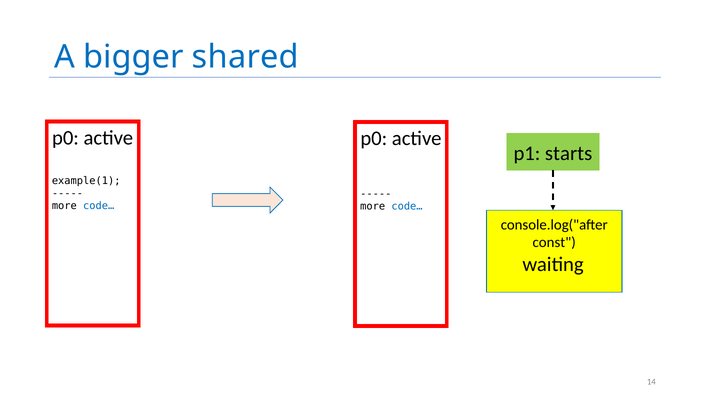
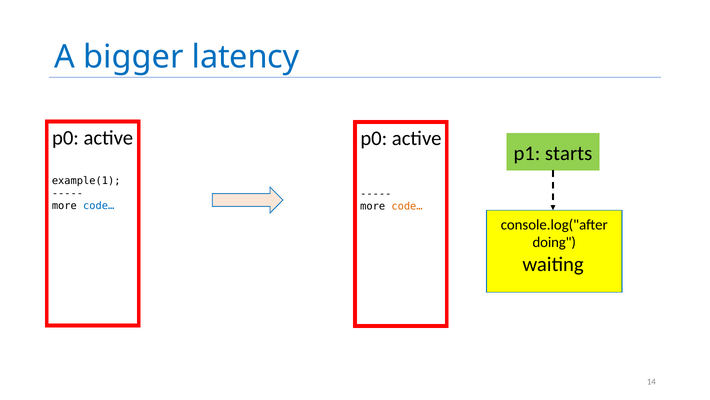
shared: shared -> latency (246, 57)
code… colour: blue -> orange (407, 206)
const: const -> doing (554, 242)
